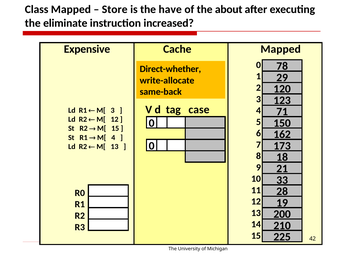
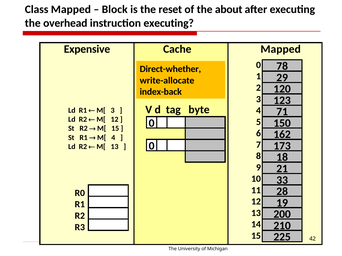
Store: Store -> Block (115, 9)
have: have -> reset (170, 9)
eliminate: eliminate -> overhead (65, 23)
instruction increased: increased -> executing (169, 23)
same-back: same-back -> index-back (161, 92)
case: case -> byte (199, 110)
